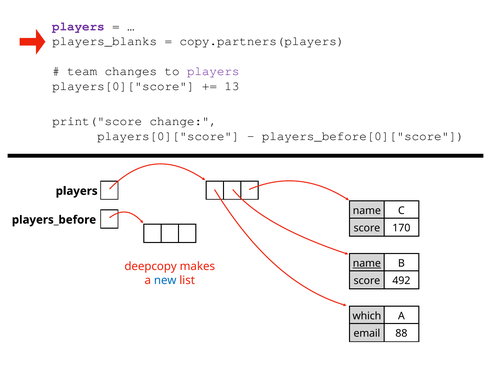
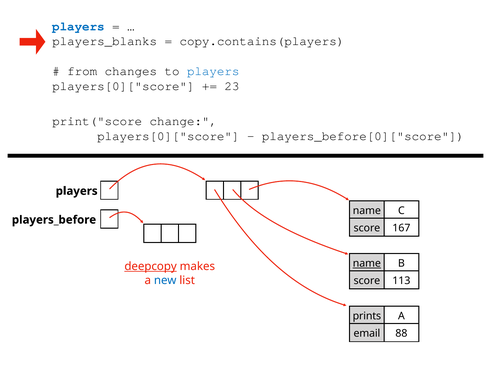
players colour: purple -> blue (78, 26)
copy.partners(players: copy.partners(players -> copy.contains(players (262, 41)
team: team -> from (82, 71)
players colour: purple -> blue (213, 71)
13: 13 -> 23 (232, 86)
170: 170 -> 167 (401, 228)
deepcopy underline: none -> present (151, 267)
492: 492 -> 113 (401, 281)
which: which -> prints (367, 316)
